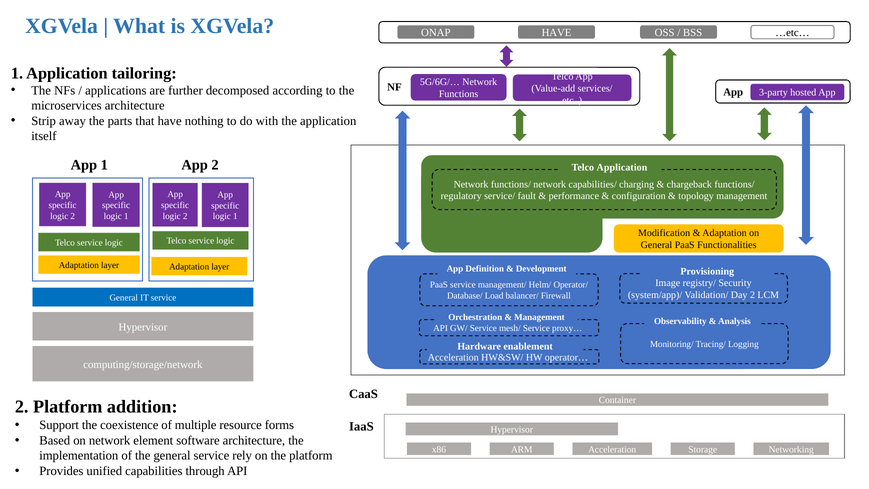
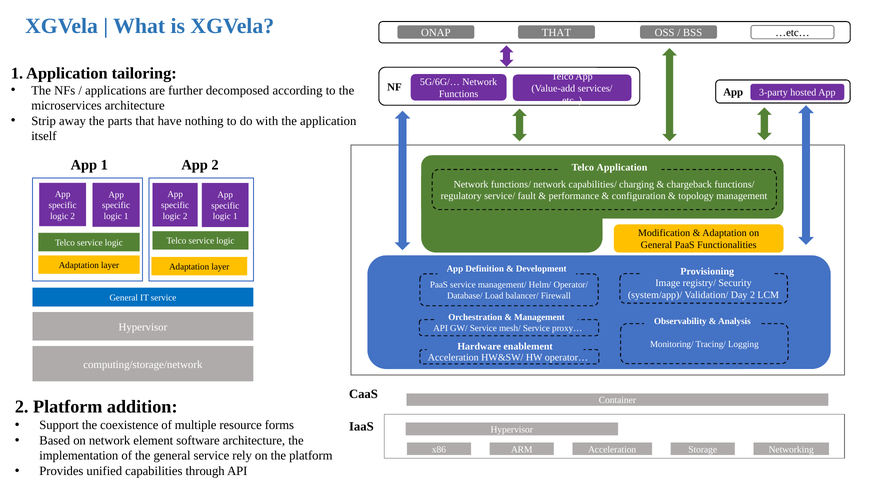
HAVE: HAVE -> THAT (556, 33)
